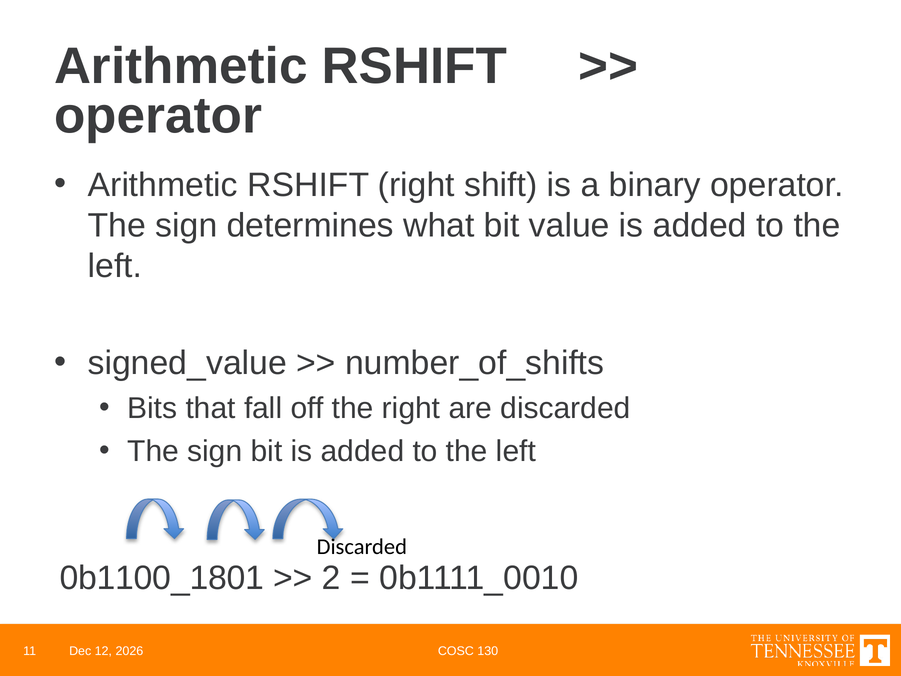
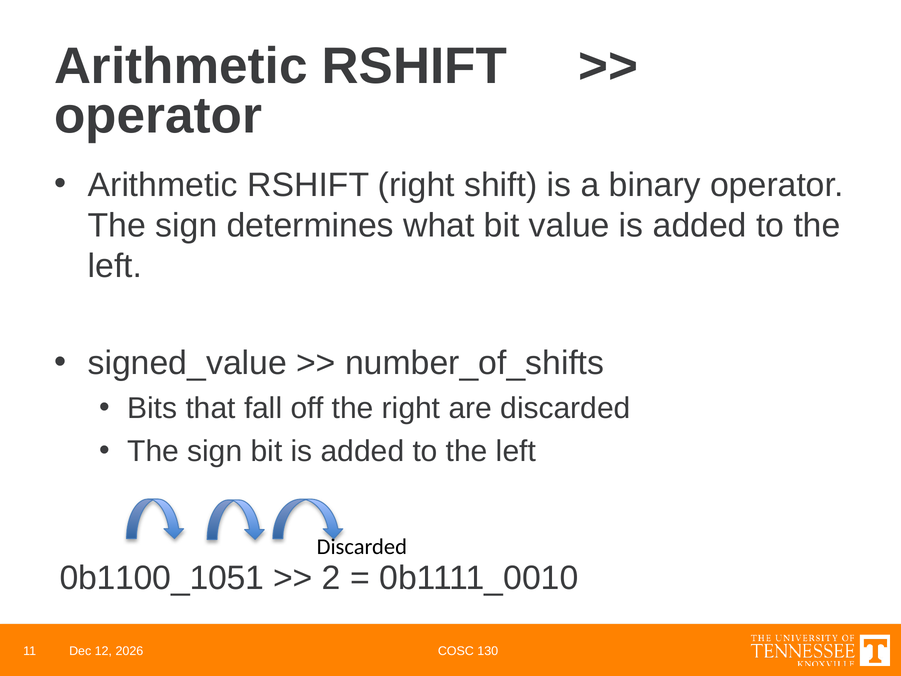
0b1100_1801: 0b1100_1801 -> 0b1100_1051 (162, 578)
